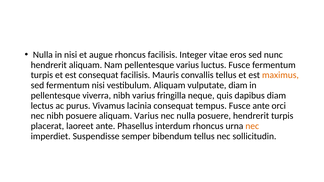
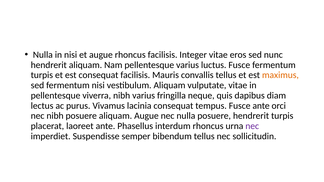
vulputate diam: diam -> vitae (238, 85)
aliquam Varius: Varius -> Augue (146, 116)
nec colour: orange -> purple (252, 126)
